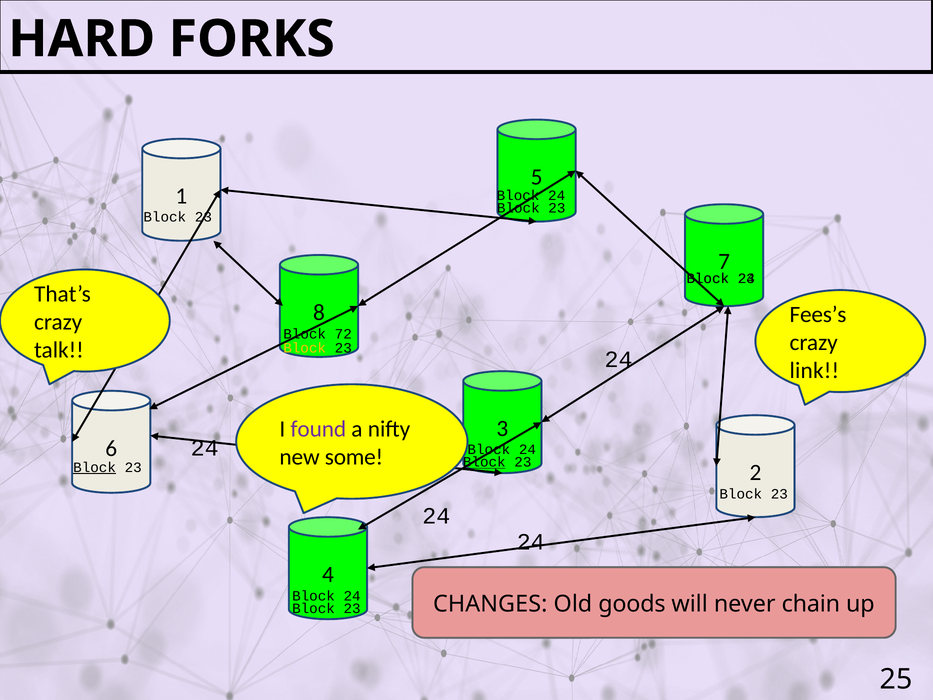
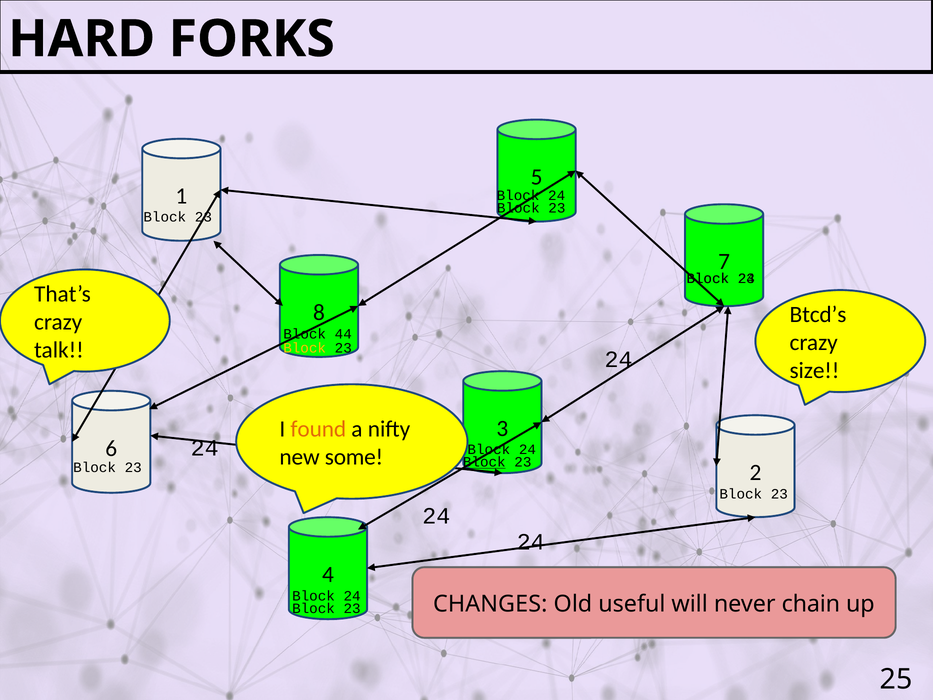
Fees’s: Fees’s -> Btcd’s (818, 315)
72: 72 -> 44 (343, 334)
link: link -> size (814, 371)
found colour: purple -> orange (318, 429)
Block underline: present -> none (95, 467)
goods: goods -> useful (632, 604)
